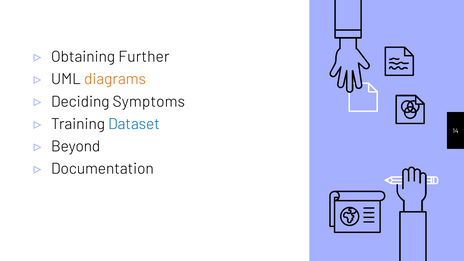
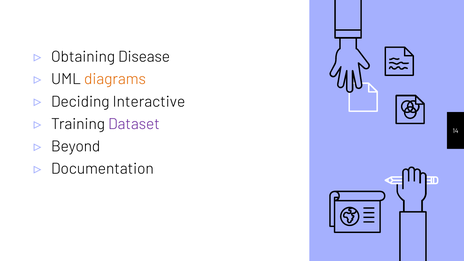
Further: Further -> Disease (144, 57)
Symptoms: Symptoms -> Interactive (149, 102)
Dataset colour: blue -> purple (134, 124)
